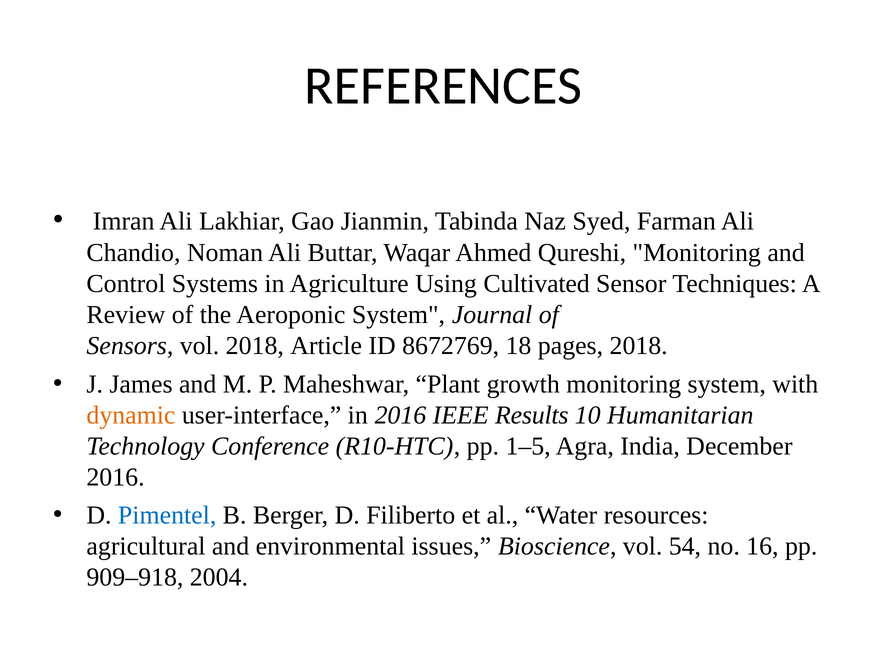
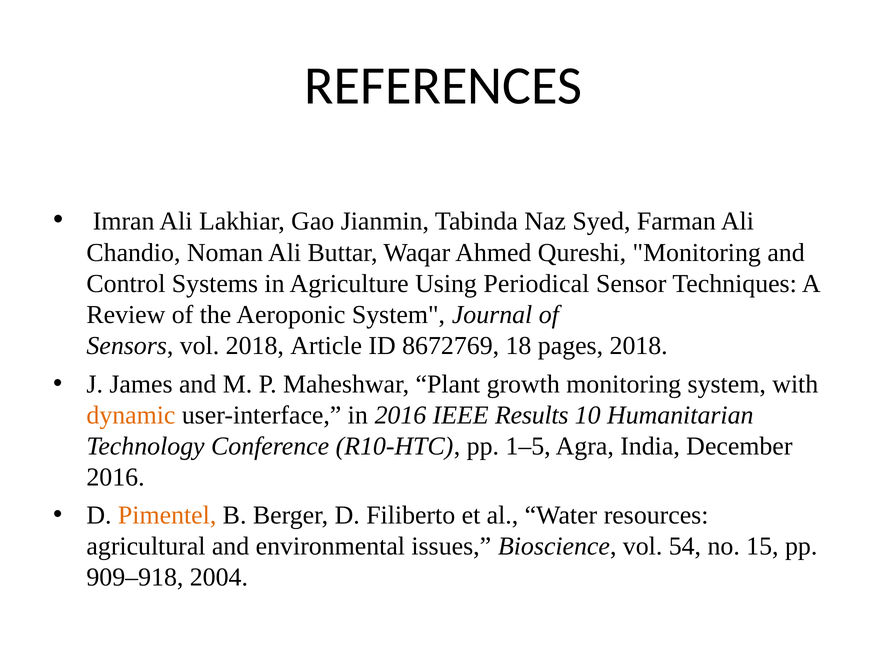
Cultivated: Cultivated -> Periodical (536, 284)
Pimentel colour: blue -> orange (167, 516)
16: 16 -> 15 (762, 547)
